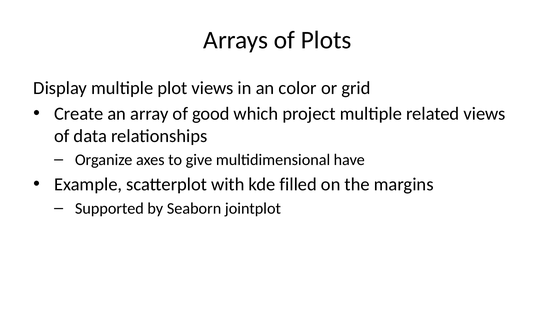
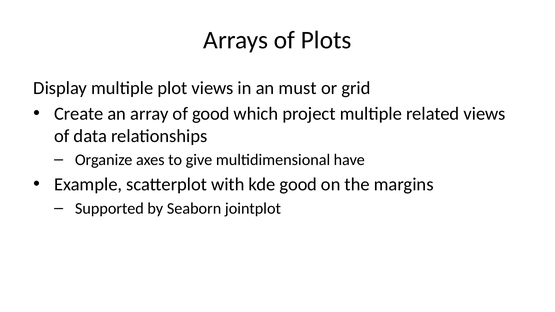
color: color -> must (298, 88)
kde filled: filled -> good (298, 185)
